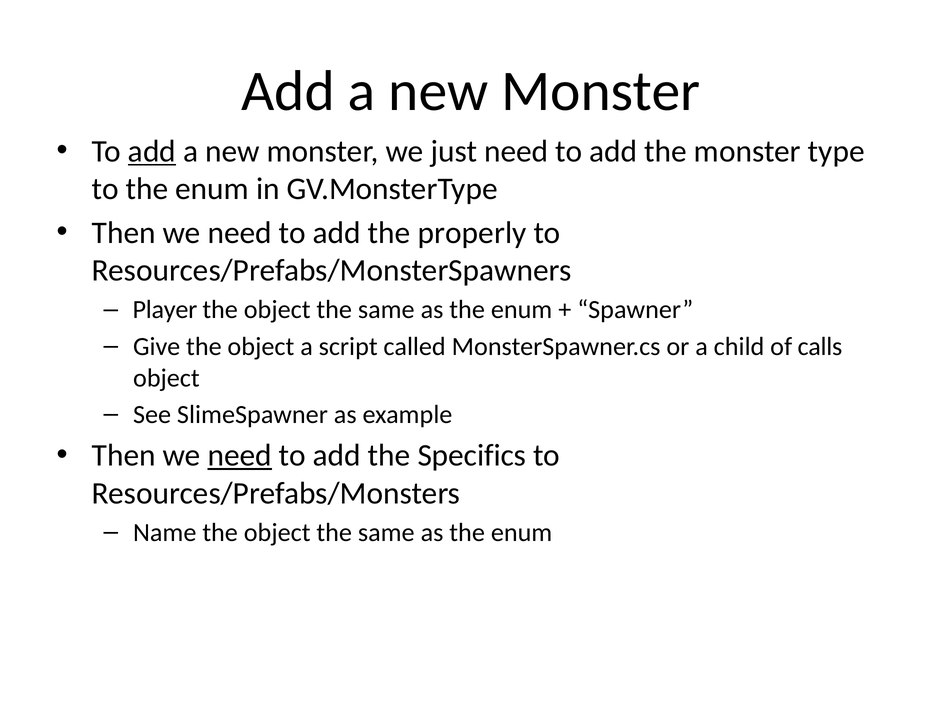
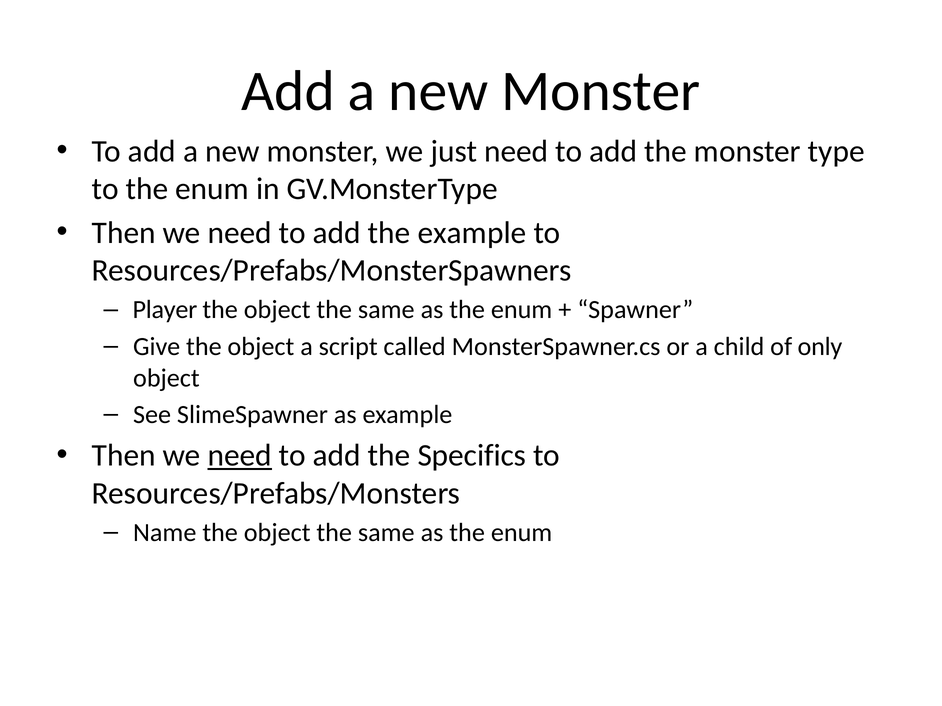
add underline: present -> none (152, 151)
the properly: properly -> example (472, 233)
calls: calls -> only (820, 347)
